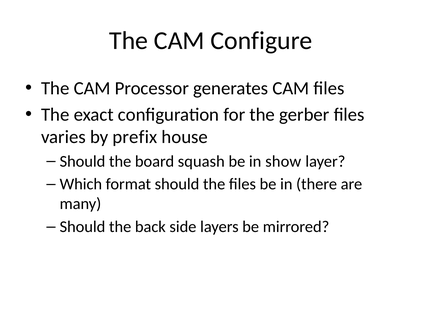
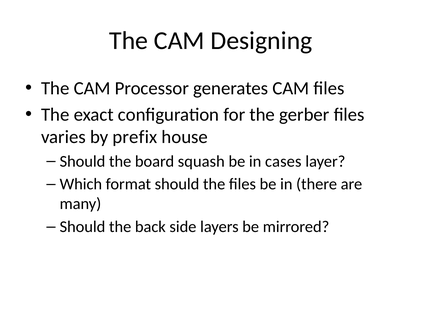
Configure: Configure -> Designing (261, 41)
show: show -> cases (283, 162)
